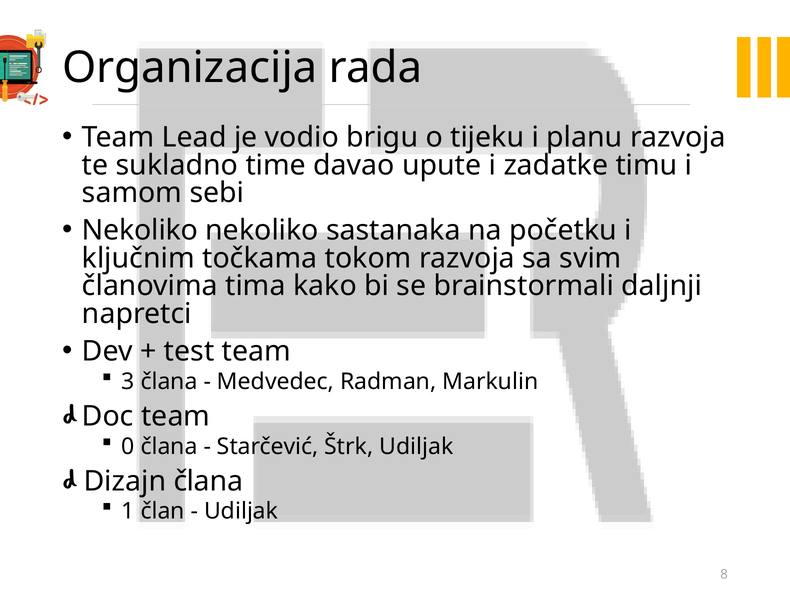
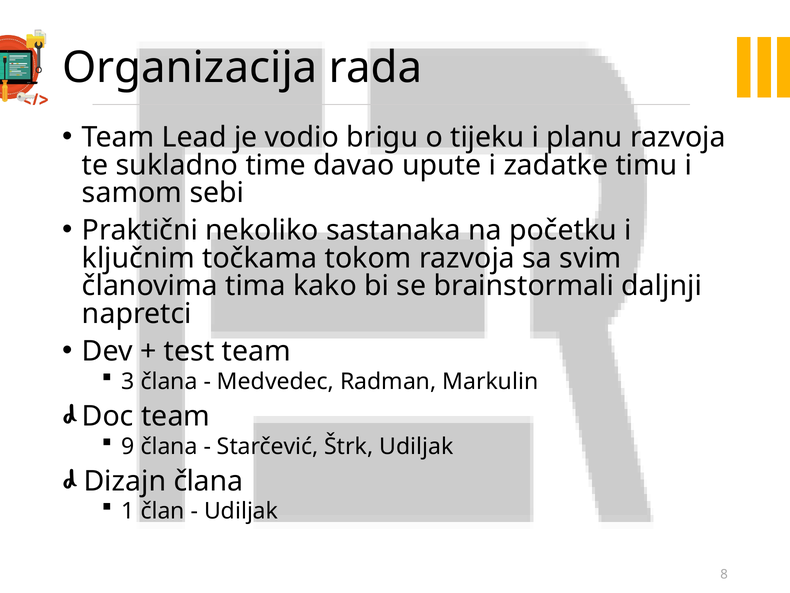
Nekoliko: Nekoliko -> Praktični (140, 230)
0: 0 -> 9 (128, 446)
